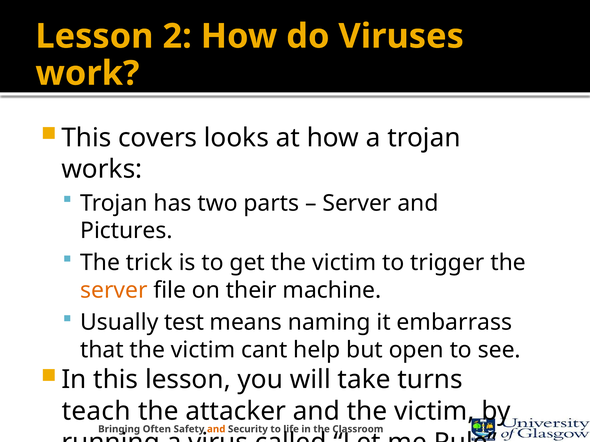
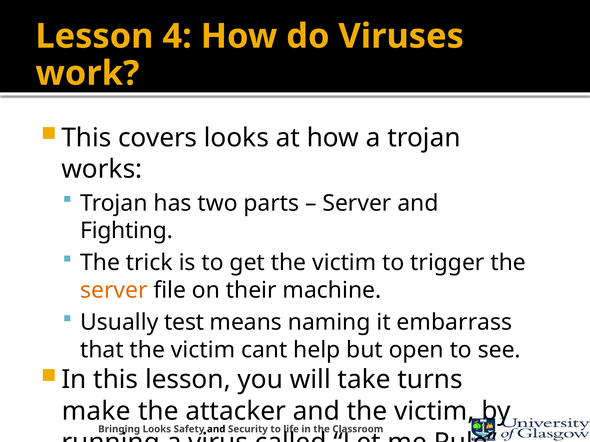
2: 2 -> 4 (177, 36)
Pictures: Pictures -> Fighting (126, 231)
teach: teach -> make (96, 412)
Bringing Often: Often -> Looks (157, 430)
and colour: orange -> black (216, 430)
